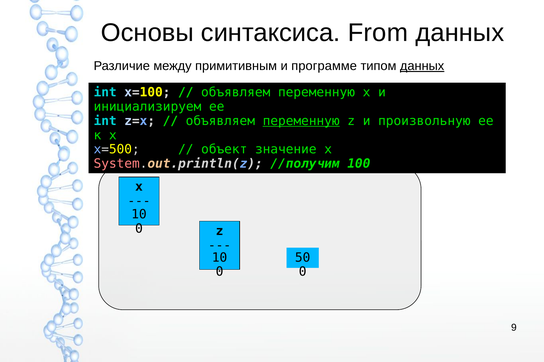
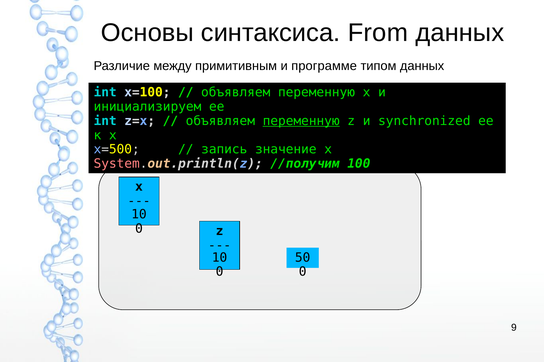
данных underline: present -> none (422, 66)
произвольную: произвольную -> synchronized (424, 121)
объект: объект -> запись (224, 150)
